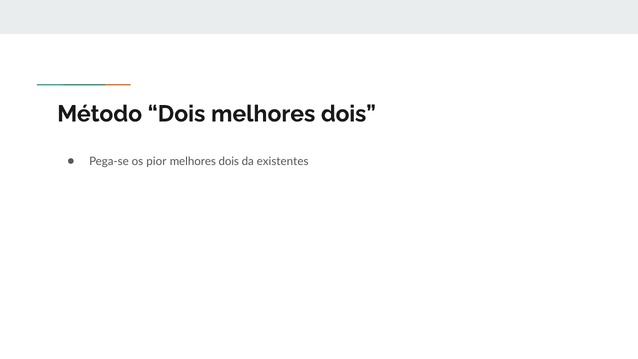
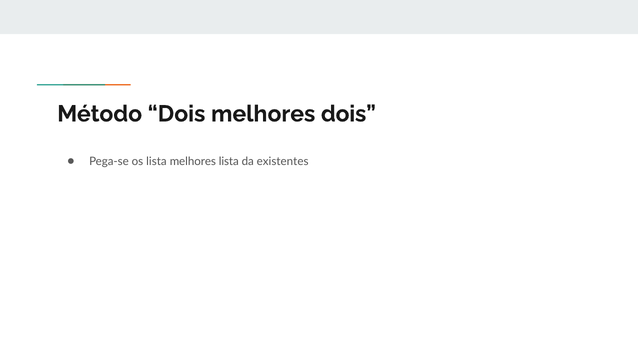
os pior: pior -> lista (156, 161)
dois: dois -> lista (229, 161)
